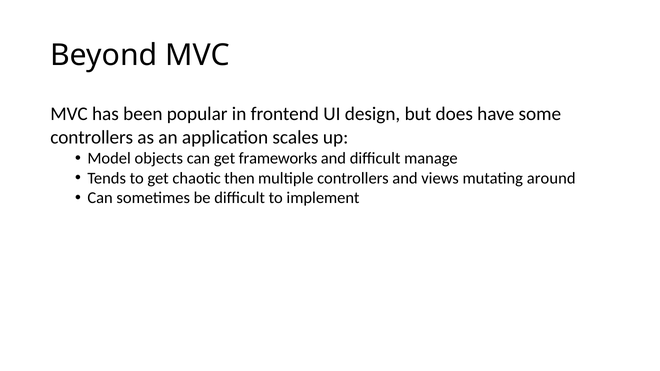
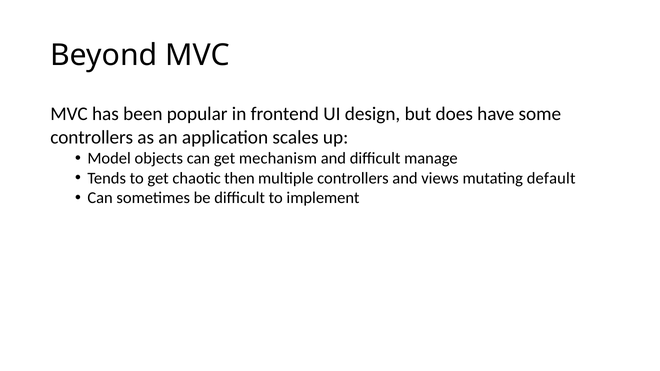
frameworks: frameworks -> mechanism (278, 159)
around: around -> default (551, 178)
